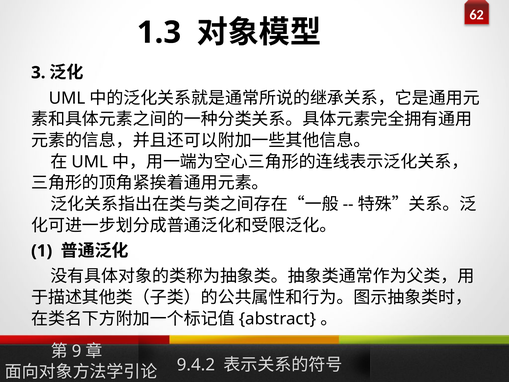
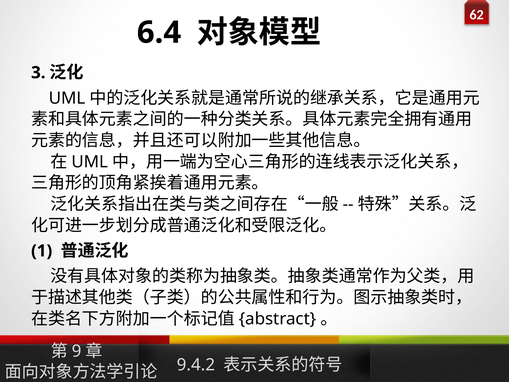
1.3: 1.3 -> 6.4 (159, 32)
